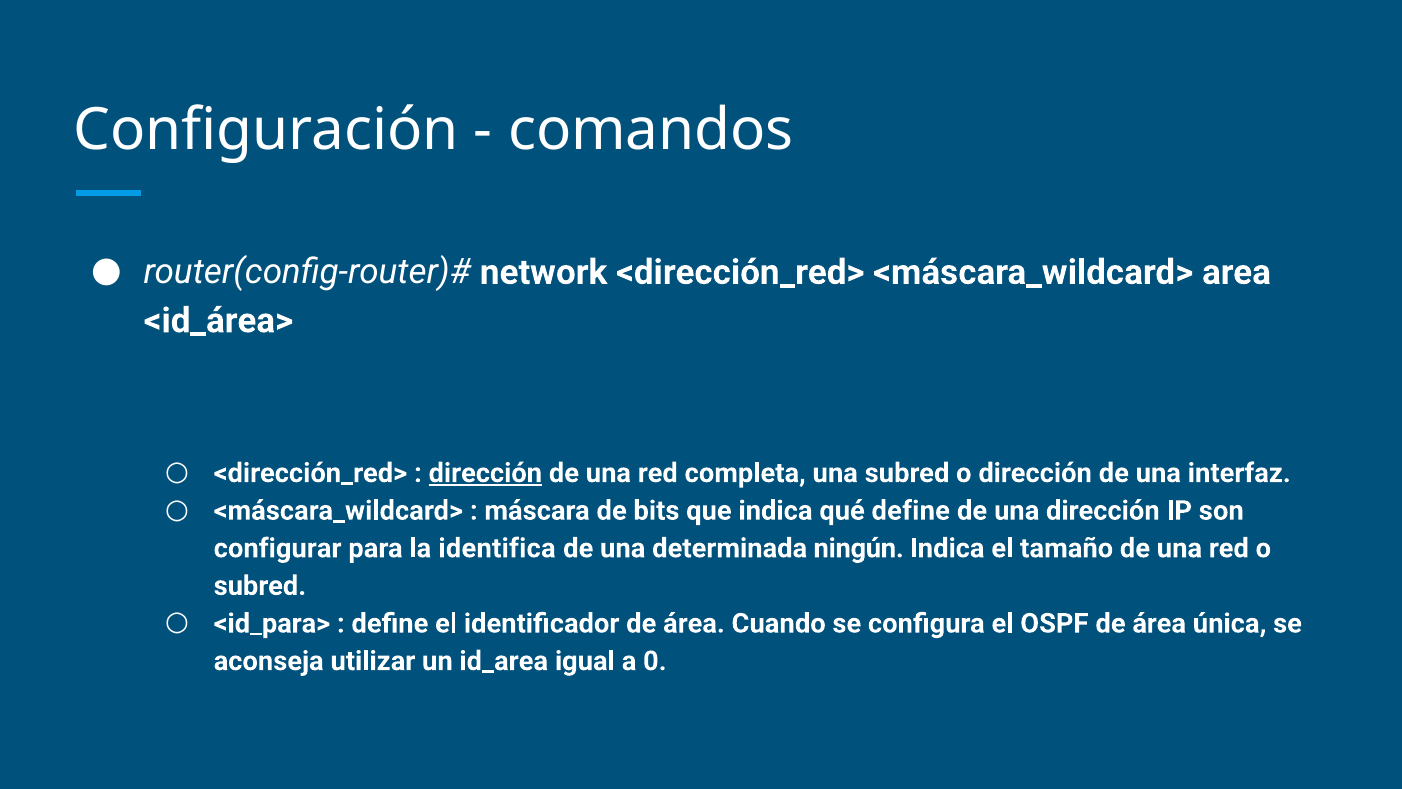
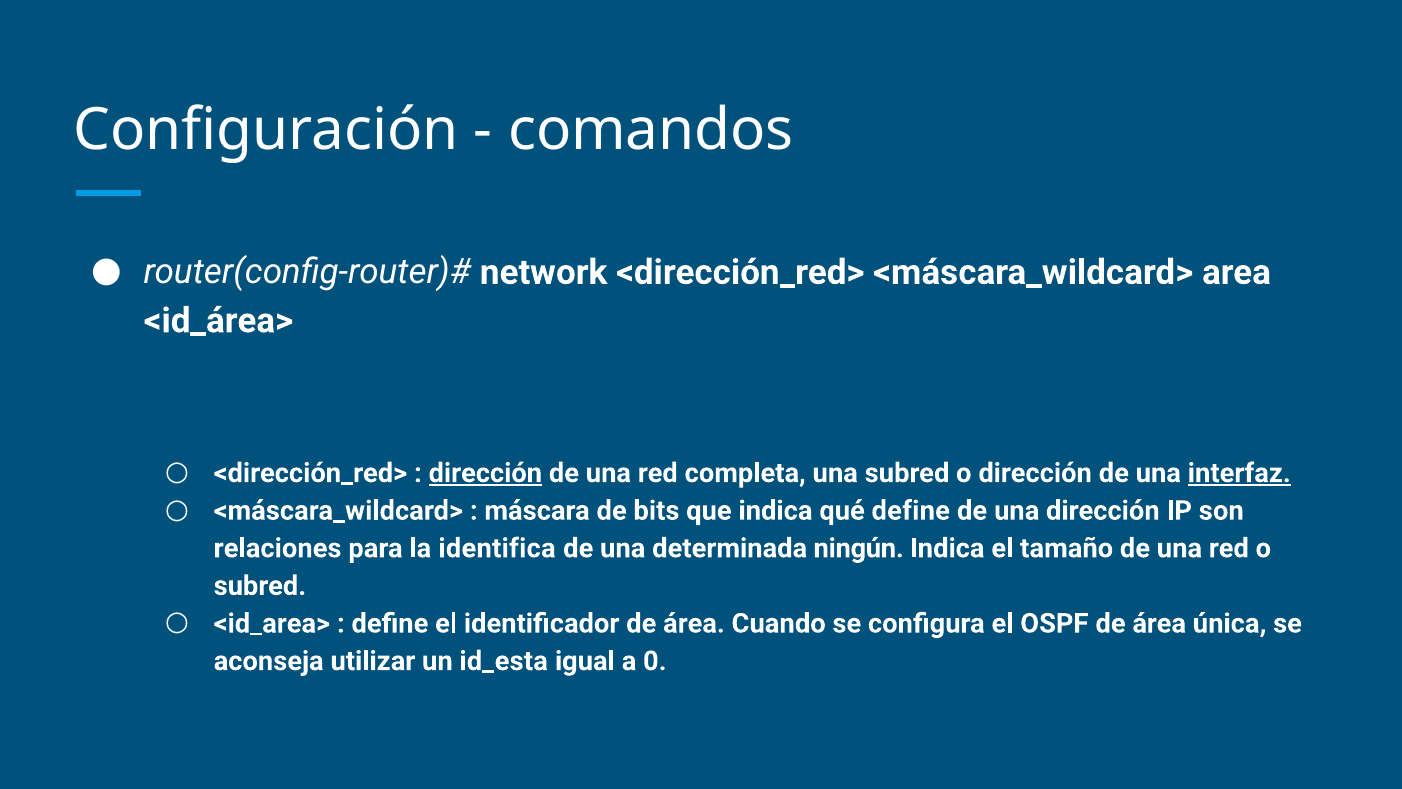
interfaz underline: none -> present (1239, 473)
configurar: configurar -> relaciones (278, 548)
<id_para>: <id_para> -> <id_area> (272, 623)
id_area: id_area -> id_esta (504, 661)
